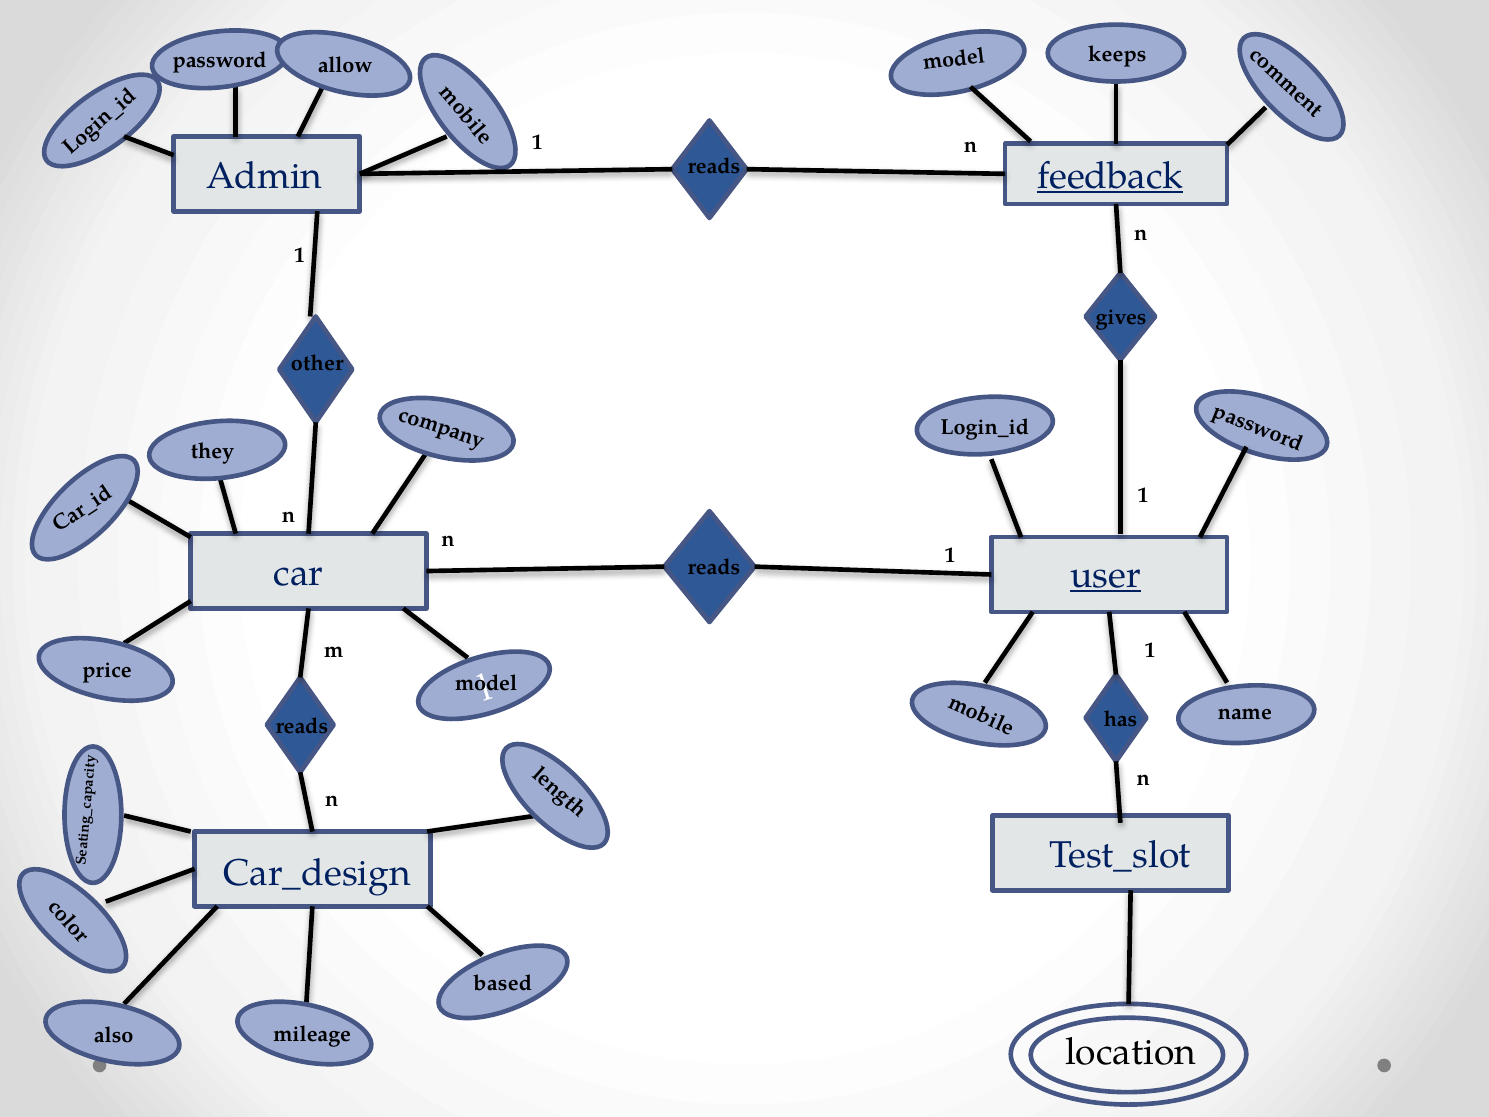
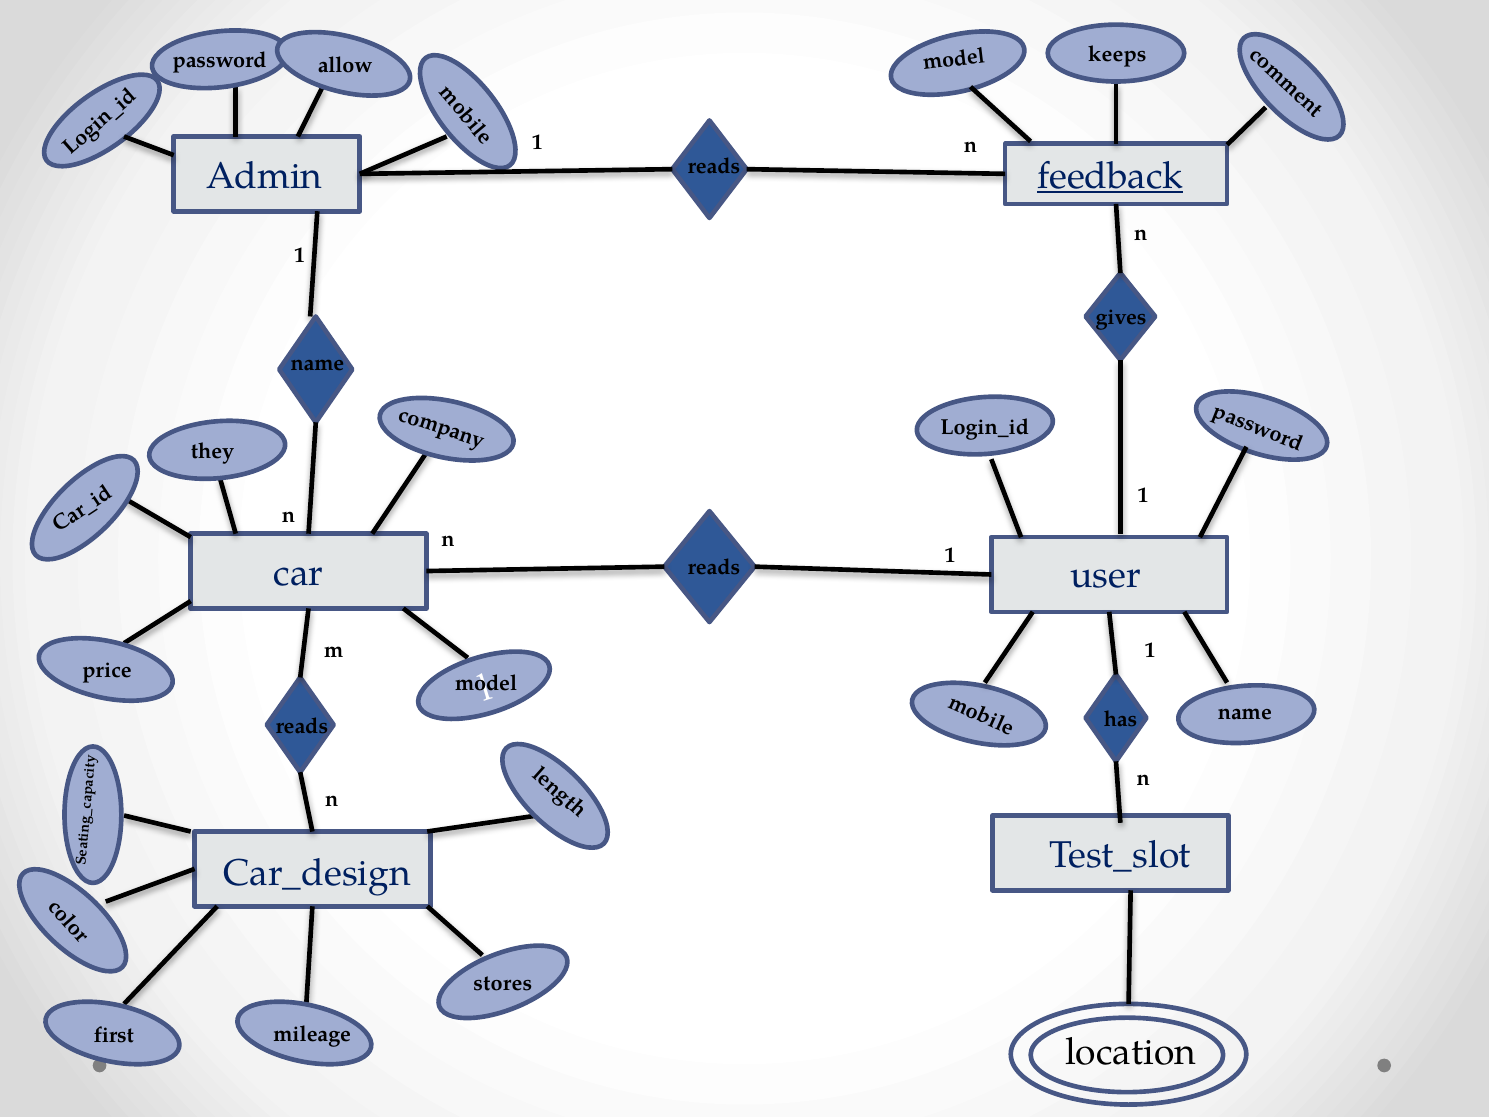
other: other -> name (317, 363)
user underline: present -> none (1106, 575)
based: based -> stores (503, 983)
also: also -> first (114, 1035)
